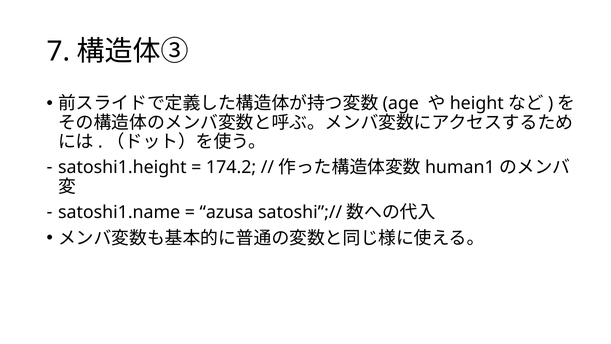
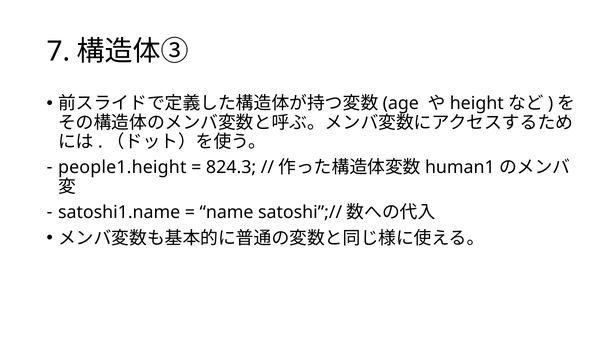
satoshi1.height: satoshi1.height -> people1.height (122, 167)
174.2: 174.2 -> 824.3 (231, 167)
azusa: azusa -> name (227, 212)
